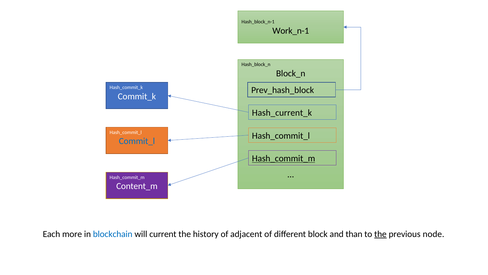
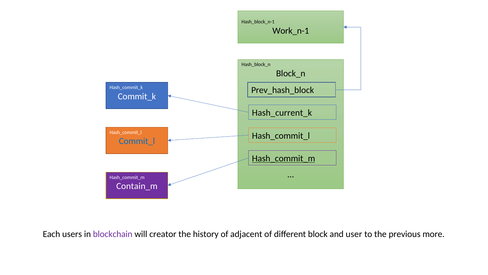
Content_m: Content_m -> Contain_m (137, 186)
more: more -> users (72, 234)
blockchain colour: blue -> purple (113, 234)
current: current -> creator (163, 234)
than: than -> user (354, 234)
the underline: present -> none (380, 234)
node: node -> more (434, 234)
